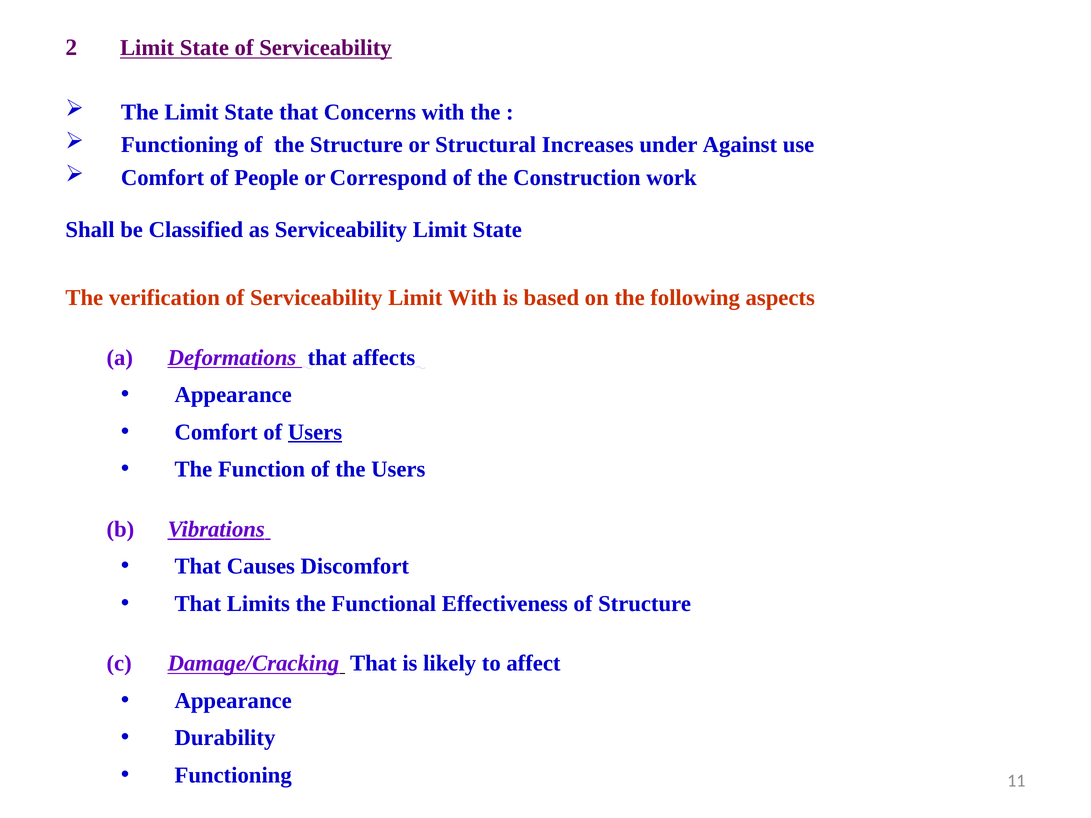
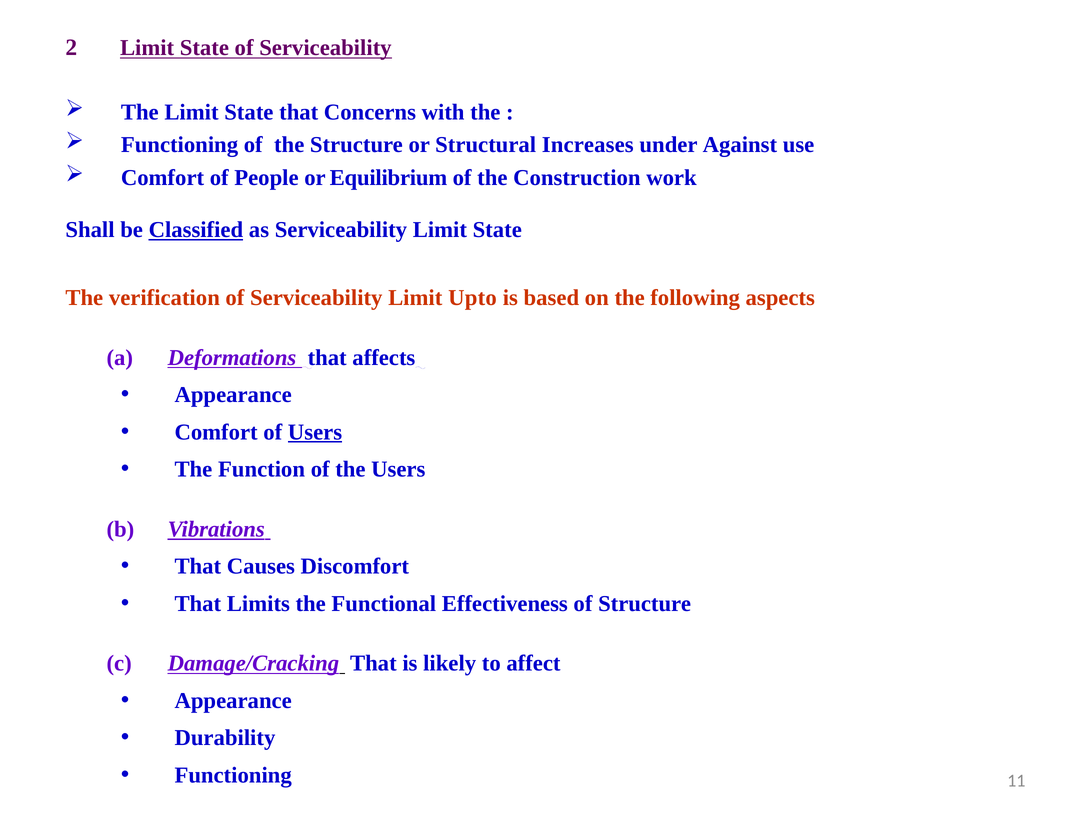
Correspond: Correspond -> Equilibrium (388, 178)
Classified underline: none -> present (196, 230)
Limit With: With -> Upto (472, 298)
